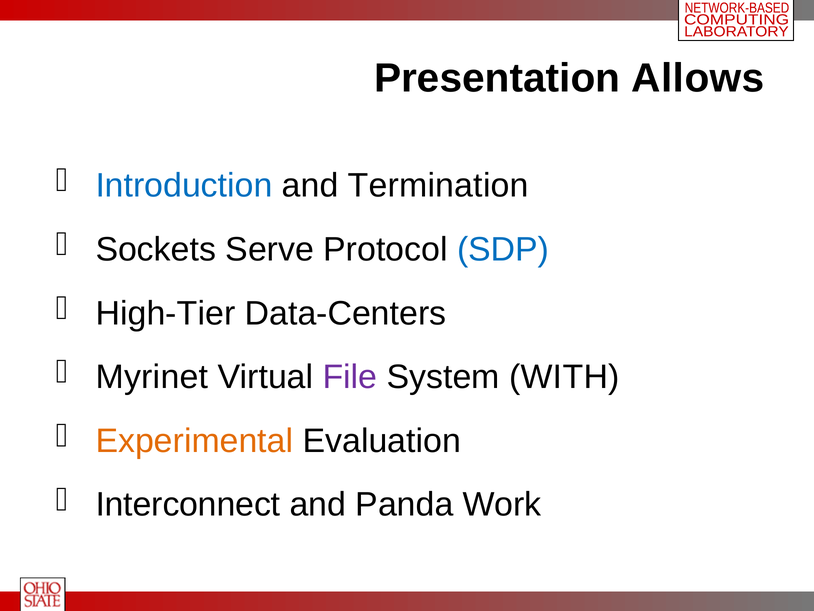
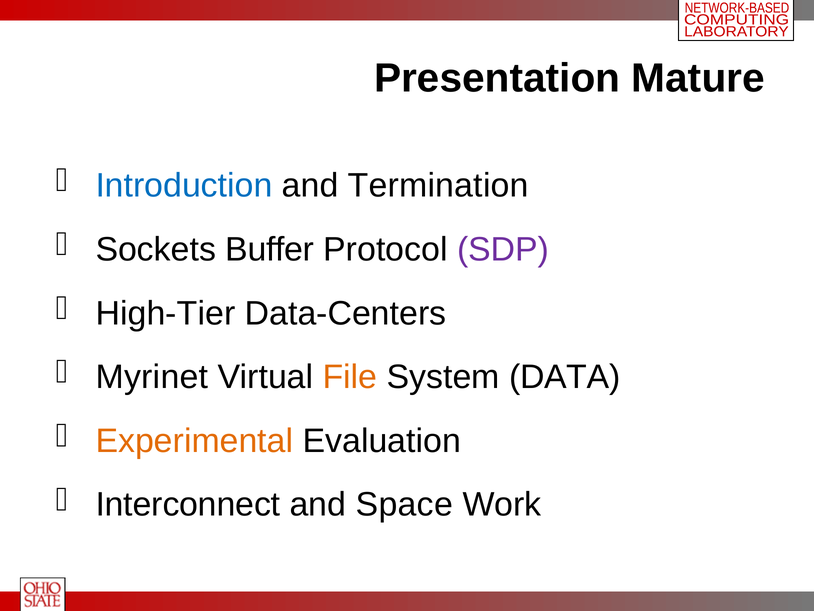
Allows: Allows -> Mature (698, 78)
Serve: Serve -> Buffer (270, 249)
SDP colour: blue -> purple (503, 249)
File colour: purple -> orange (350, 377)
WITH: WITH -> DATA (565, 377)
Panda: Panda -> Space (404, 504)
